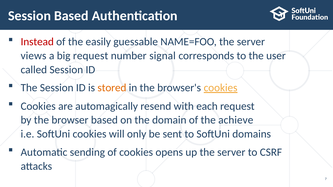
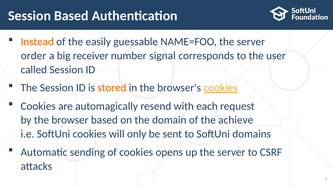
Instead colour: red -> orange (37, 42)
views: views -> order (34, 56)
big request: request -> receiver (91, 56)
